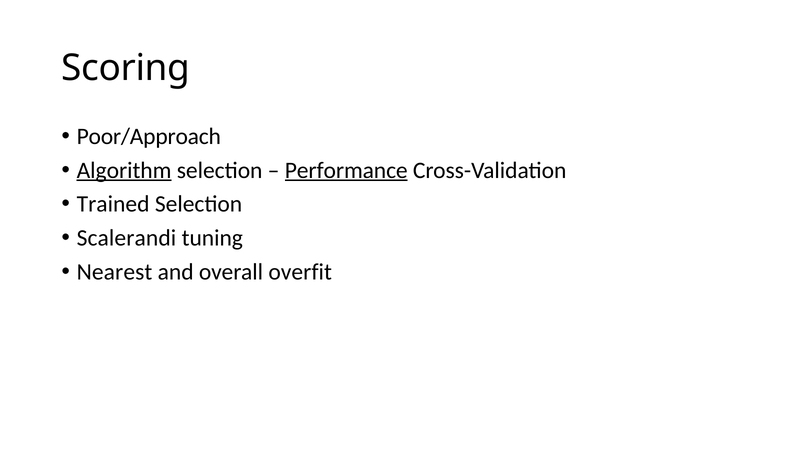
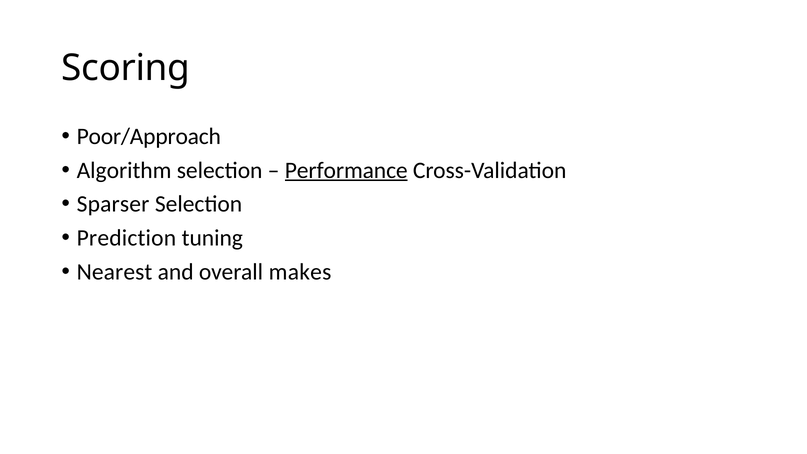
Algorithm underline: present -> none (124, 170)
Trained: Trained -> Sparser (113, 204)
Scalerandi: Scalerandi -> Prediction (126, 238)
overfit: overfit -> makes (300, 272)
